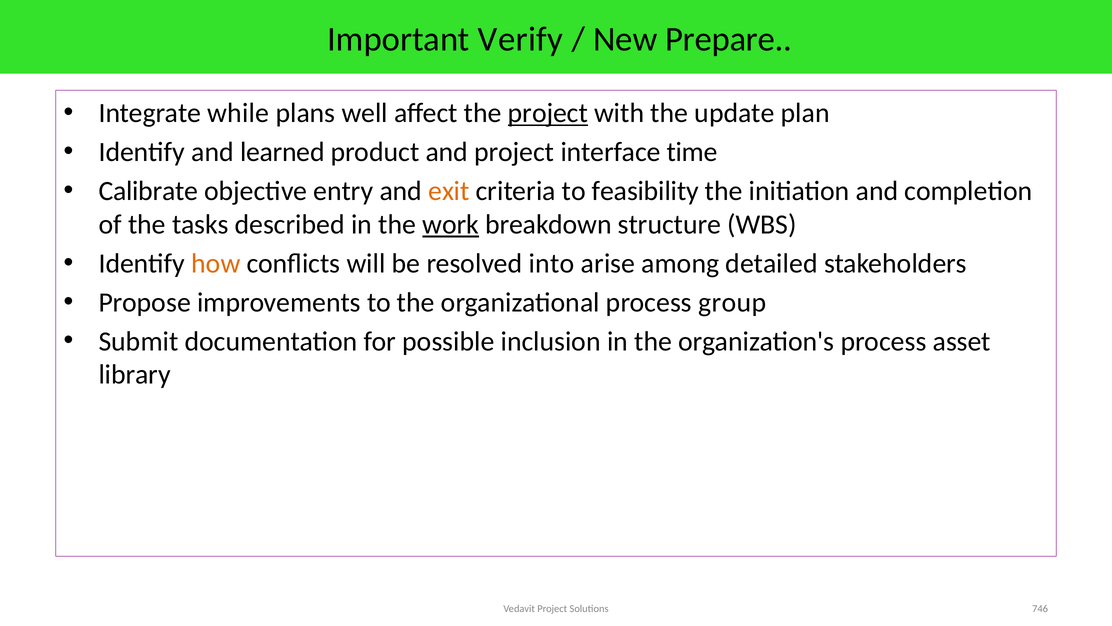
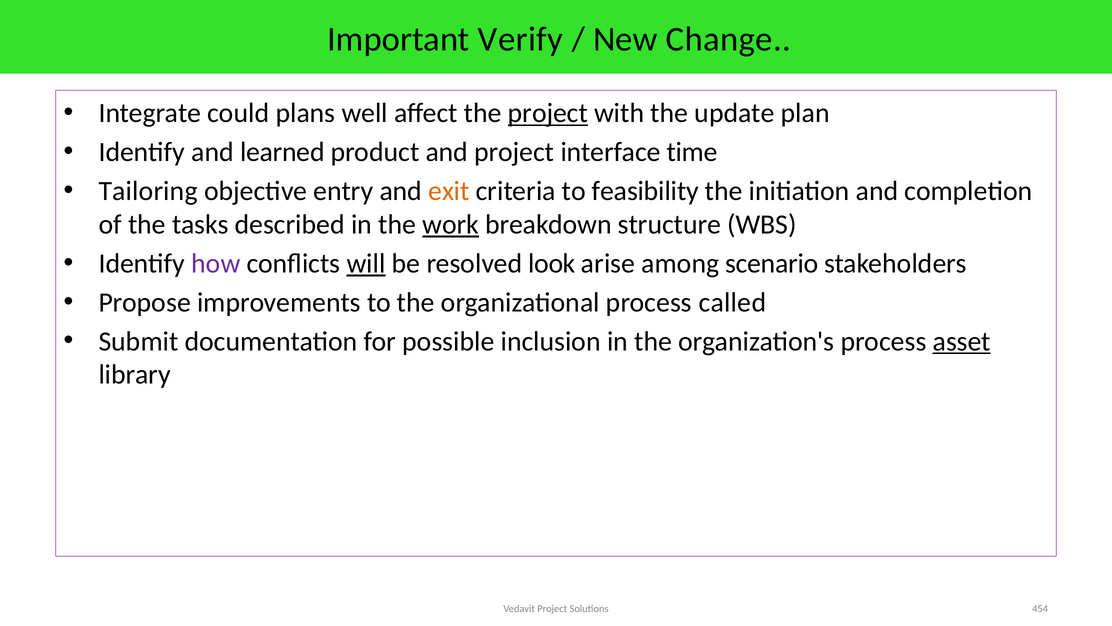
Prepare: Prepare -> Change (728, 39)
while: while -> could (238, 113)
Calibrate: Calibrate -> Tailoring (148, 191)
how colour: orange -> purple (216, 263)
will underline: none -> present (366, 263)
into: into -> look (552, 263)
detailed: detailed -> scenario (772, 263)
group: group -> called (732, 302)
asset underline: none -> present (962, 341)
746: 746 -> 454 (1040, 608)
